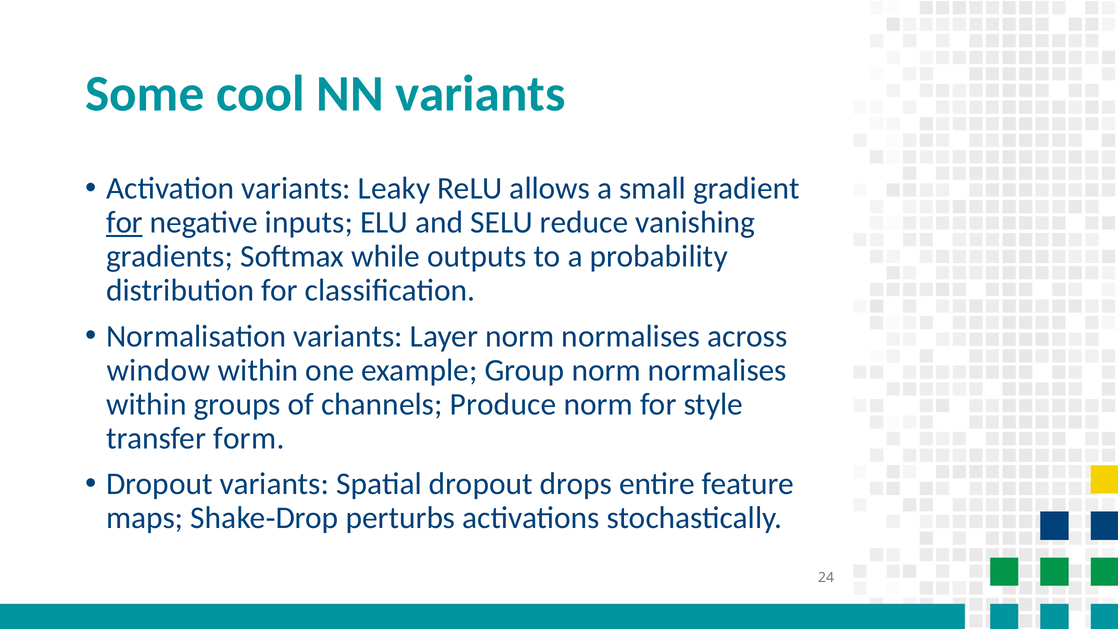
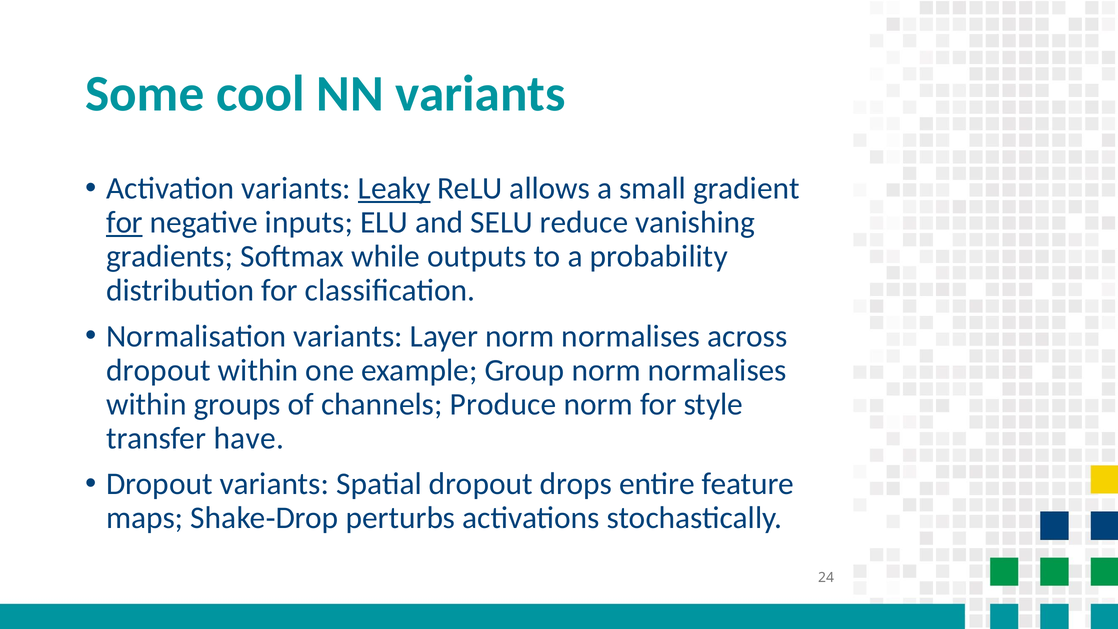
Leaky underline: none -> present (394, 188)
window: window -> dropout (158, 370)
form: form -> have (249, 438)
